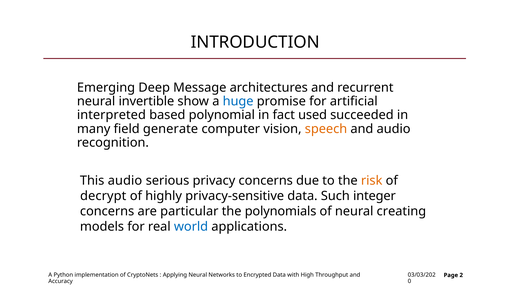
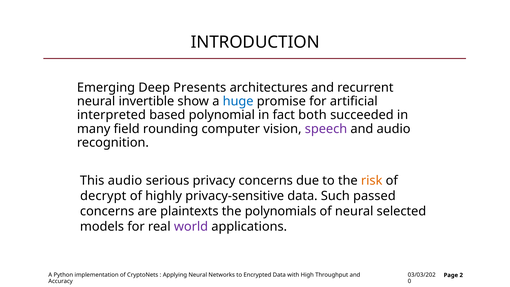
Message: Message -> Presents (200, 87)
used: used -> both (312, 115)
generate: generate -> rounding (171, 129)
speech colour: orange -> purple (326, 129)
integer: integer -> passed (374, 196)
particular: particular -> plaintexts (189, 211)
creating: creating -> selected (401, 211)
world colour: blue -> purple (191, 226)
